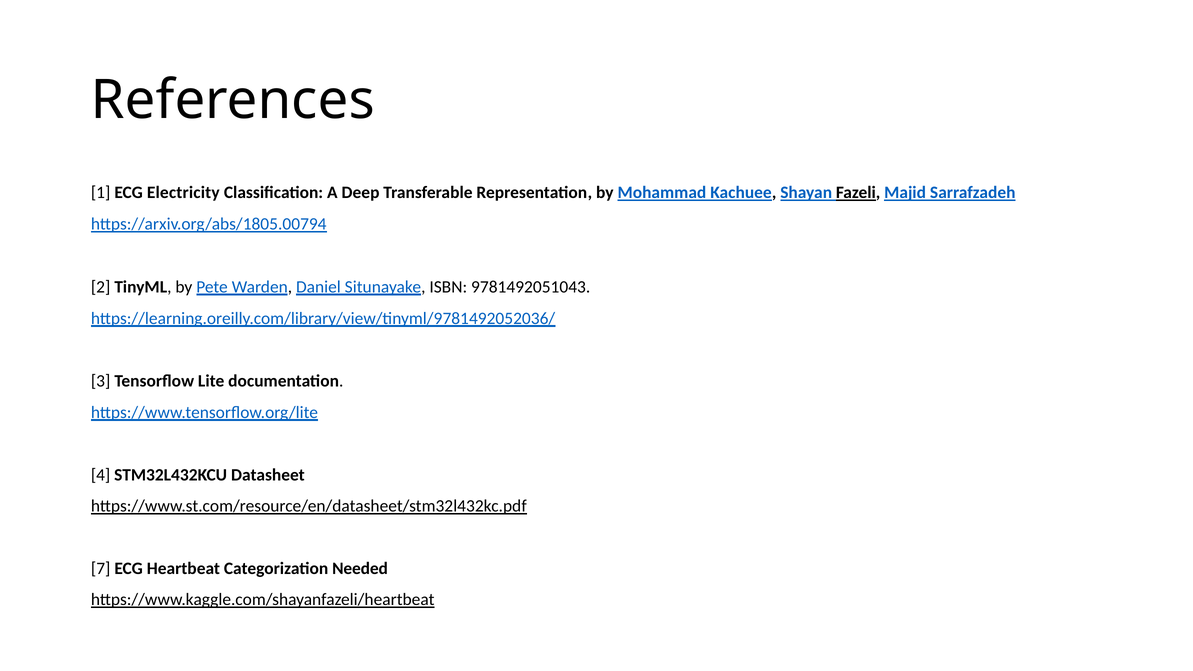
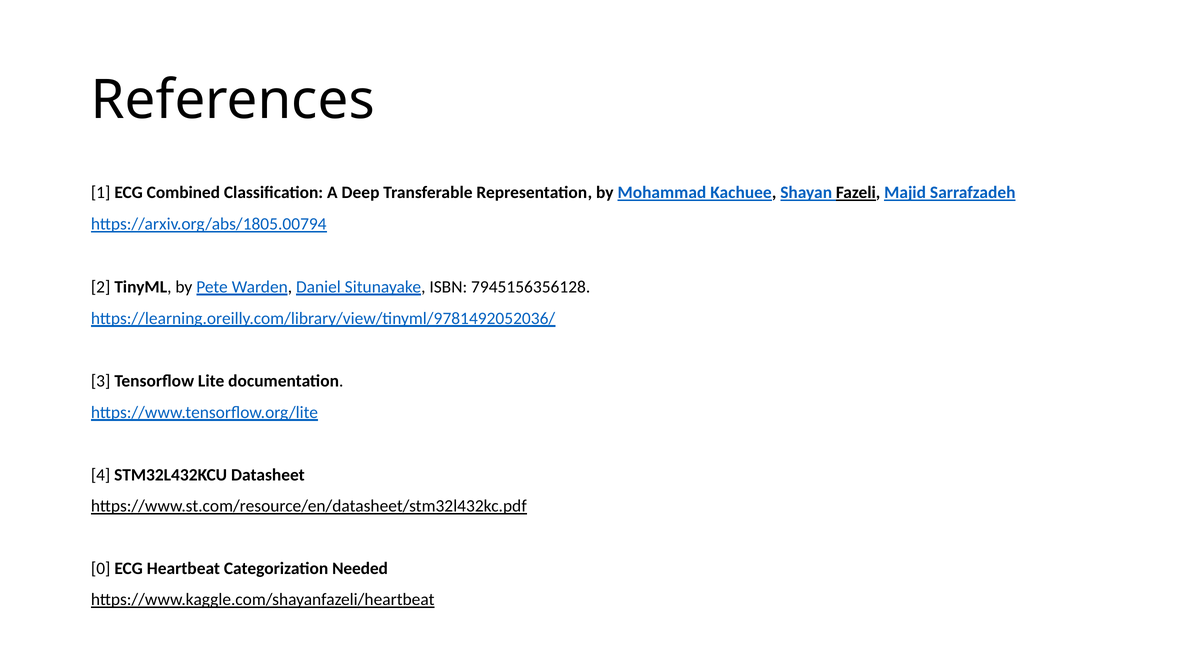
Electricity: Electricity -> Combined (183, 193)
9781492051043: 9781492051043 -> 7945156356128 (531, 287)
7: 7 -> 0 (101, 569)
